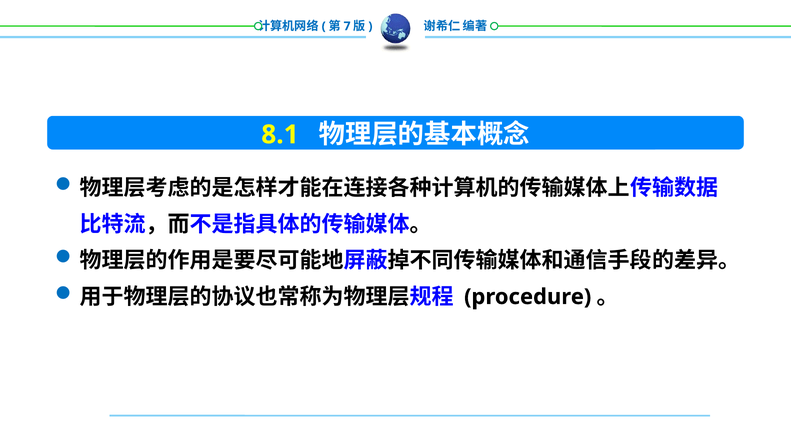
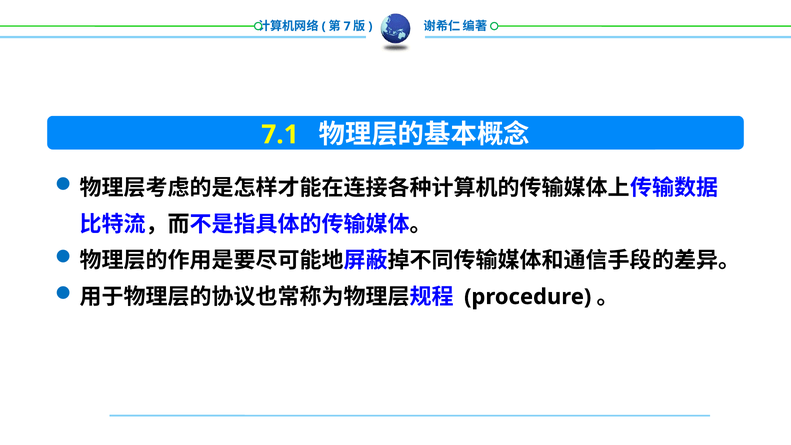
8.1: 8.1 -> 7.1 (280, 135)
